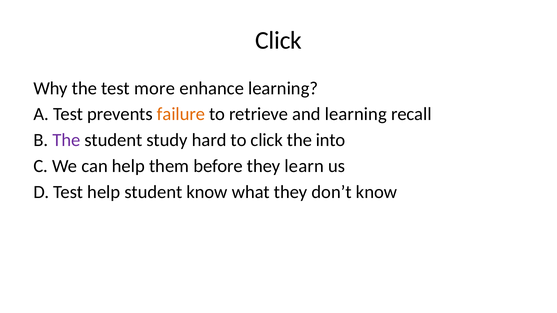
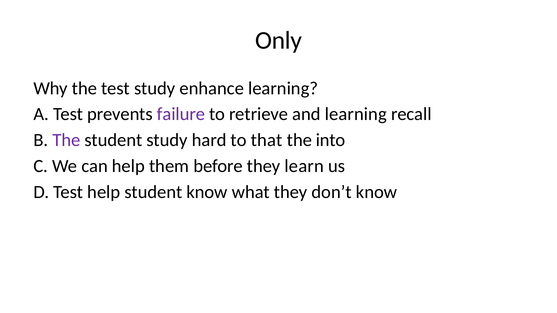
Click: Click -> Only (279, 40)
test more: more -> study (155, 88)
failure colour: orange -> purple (181, 114)
to click: click -> that (267, 140)
